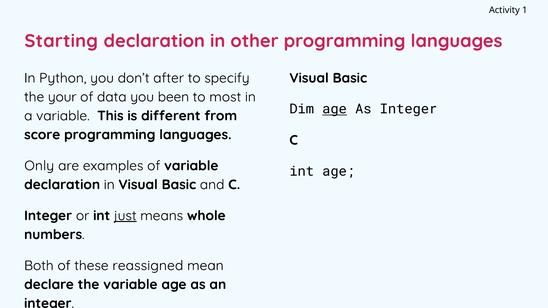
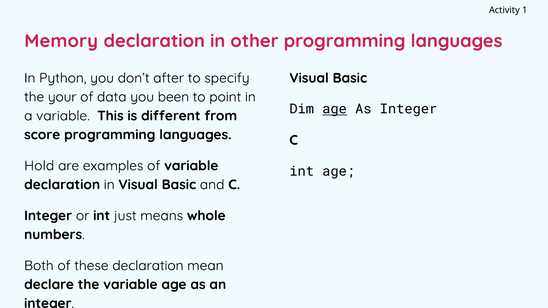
Starting: Starting -> Memory (61, 41)
most: most -> point (225, 97)
Only: Only -> Hold (39, 166)
just underline: present -> none (125, 216)
these reassigned: reassigned -> declaration (148, 266)
